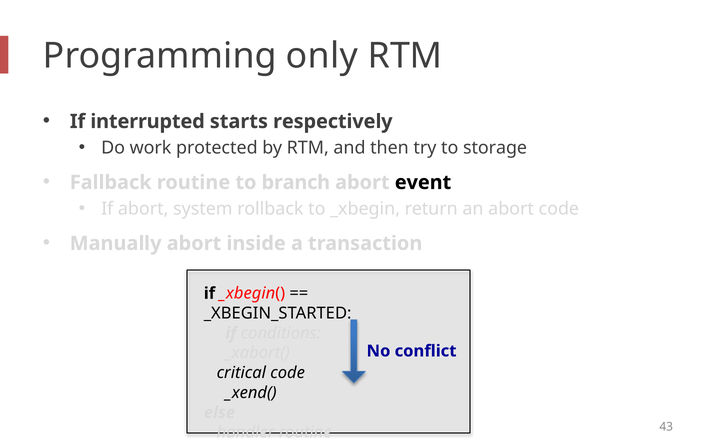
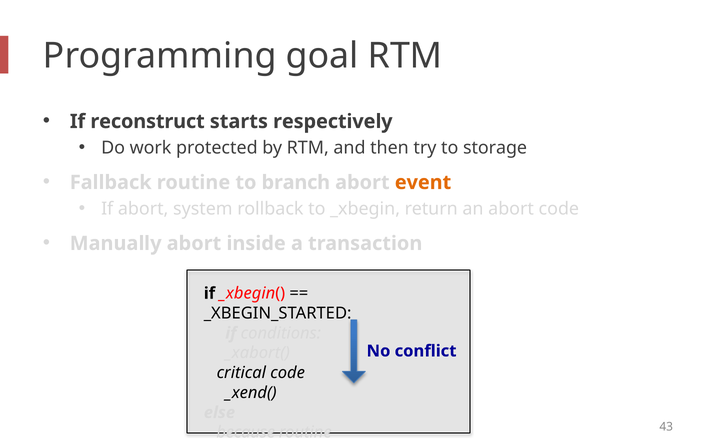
only: only -> goal (322, 56)
interrupted: interrupted -> reconstruct (148, 121)
event colour: black -> orange (423, 182)
handler: handler -> because (246, 432)
